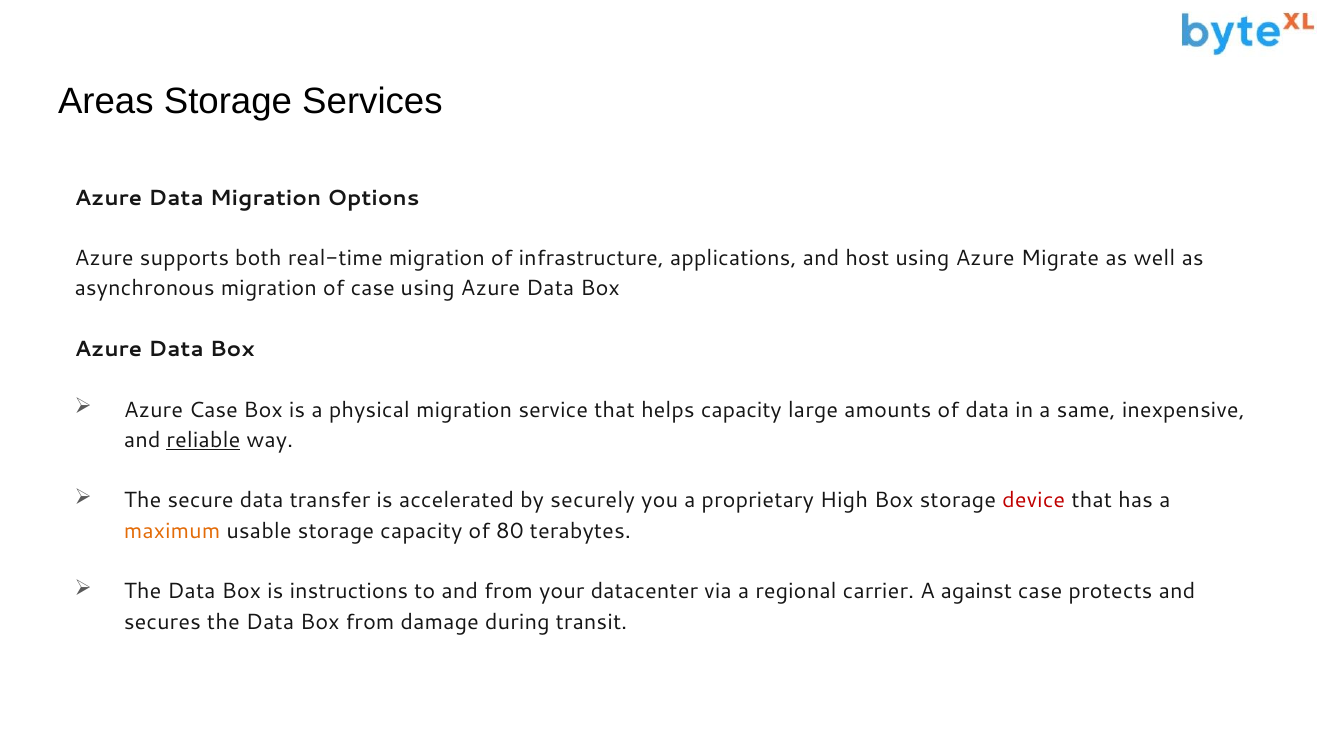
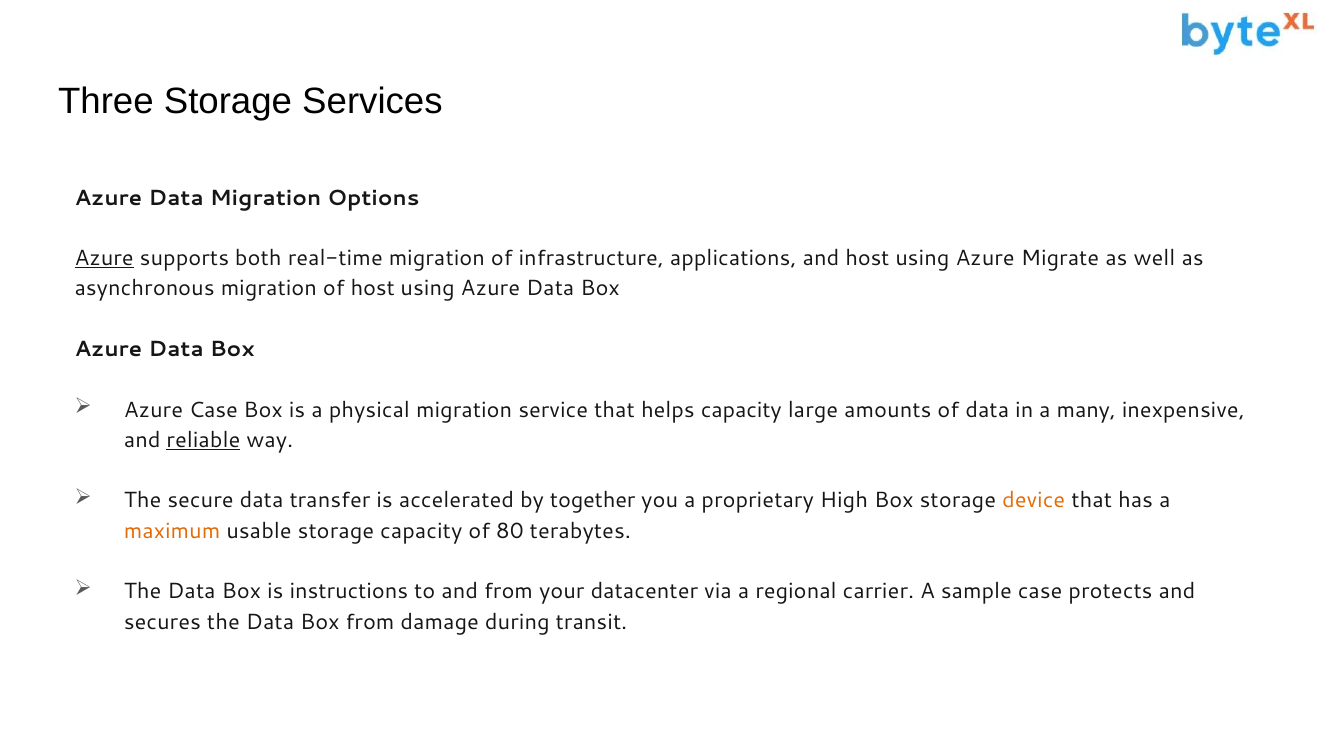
Areas: Areas -> Three (106, 102)
Azure underline: none -> present (104, 258)
of case: case -> host (373, 289)
same: same -> many (1086, 410)
securely: securely -> together (593, 501)
device colour: red -> orange (1034, 501)
against: against -> sample (976, 591)
